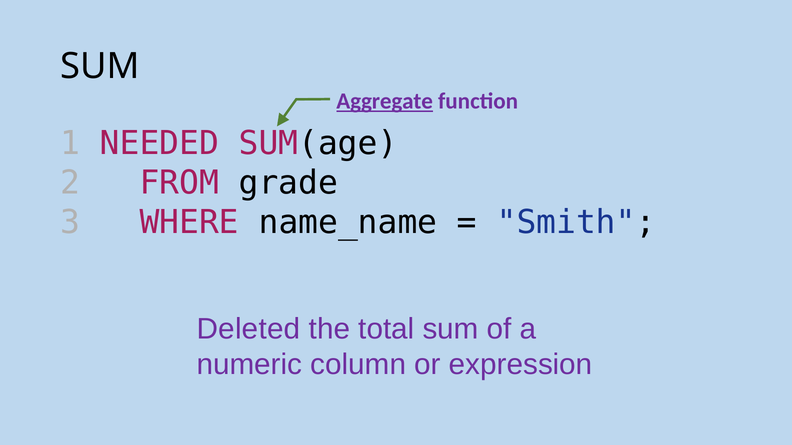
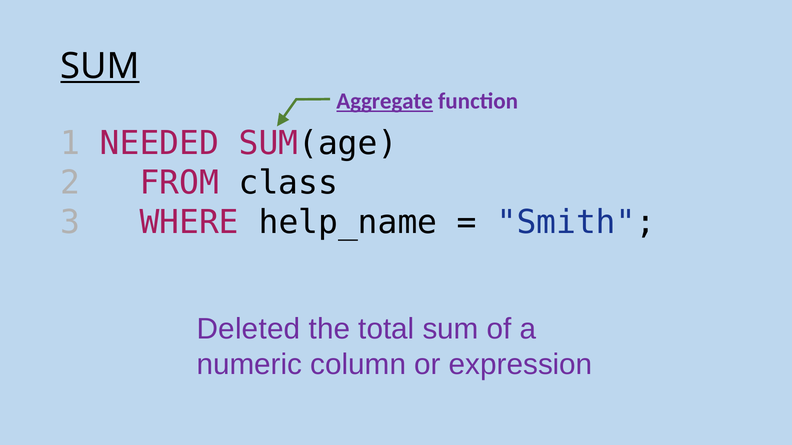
SUM underline: none -> present (100, 67)
grade: grade -> class (288, 183)
name_name: name_name -> help_name (348, 223)
